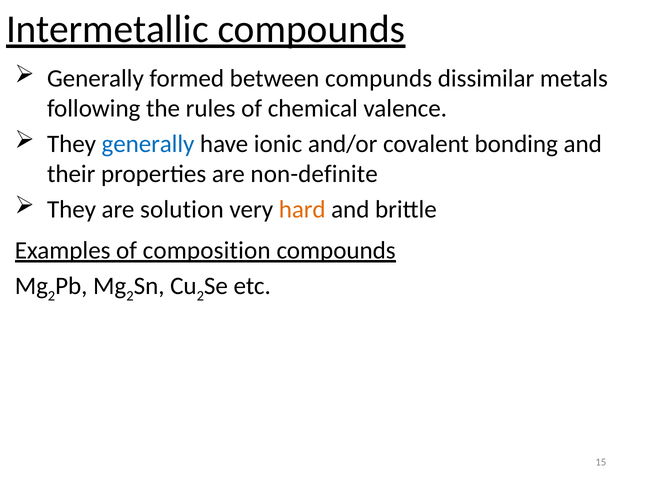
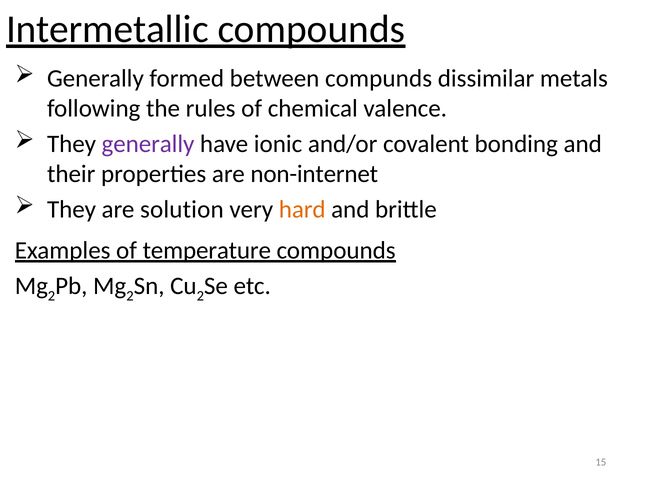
generally colour: blue -> purple (148, 144)
non-definite: non-definite -> non-internet (314, 174)
composition: composition -> temperature (207, 250)
